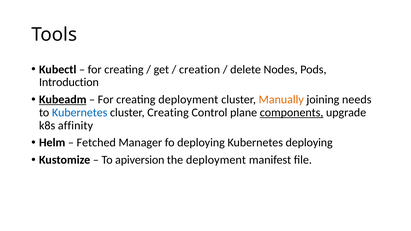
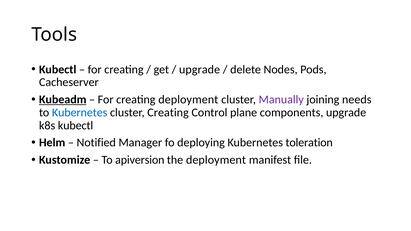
creation: creation -> upgrade (200, 69)
Introduction: Introduction -> Cacheserver (69, 82)
Manually colour: orange -> purple (281, 100)
components underline: present -> none (292, 113)
k8s affinity: affinity -> kubectl (76, 126)
Fetched: Fetched -> Notified (96, 143)
Kubernetes deploying: deploying -> toleration (309, 143)
